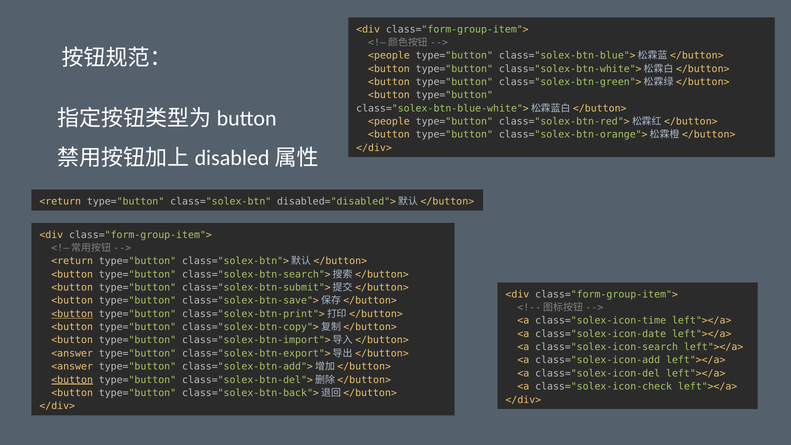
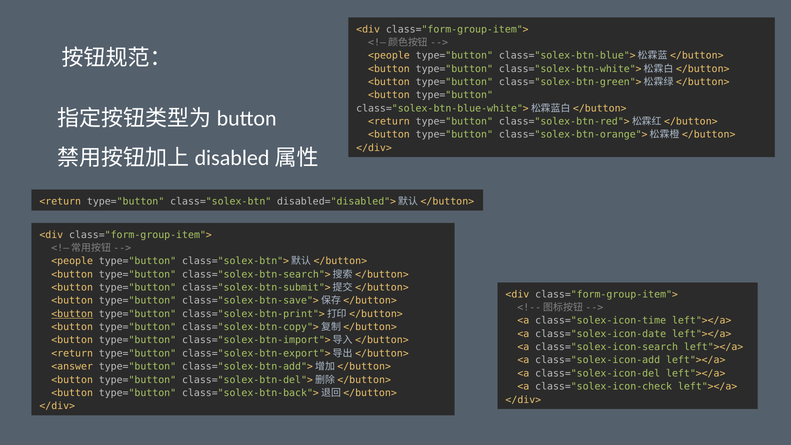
<people: <people -> <return (389, 121)
<return: <return -> <people (72, 261)
<answer: <answer -> <return (72, 353)
<button underline: present -> none (72, 380)
